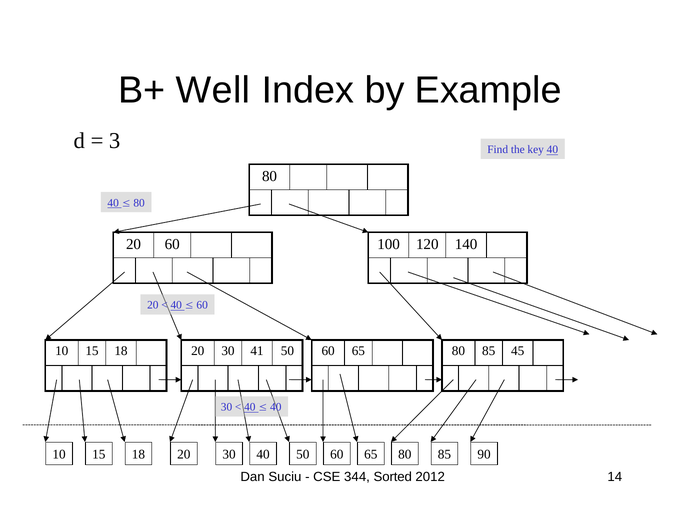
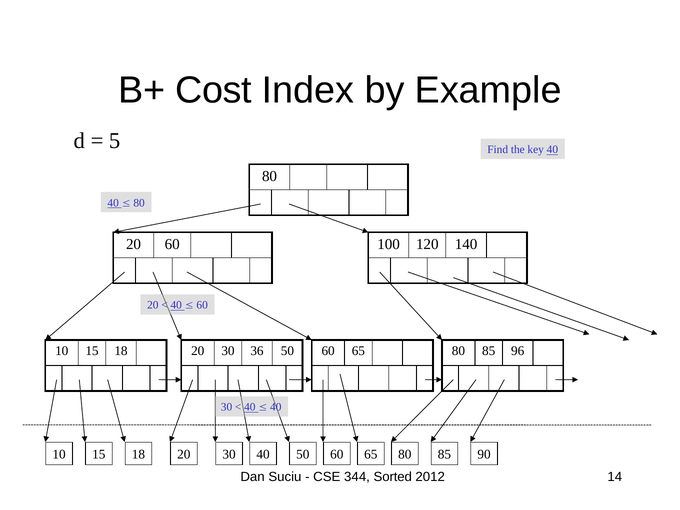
Well: Well -> Cost (213, 90)
3: 3 -> 5 (115, 141)
41: 41 -> 36 (257, 351)
45: 45 -> 96 (518, 351)
